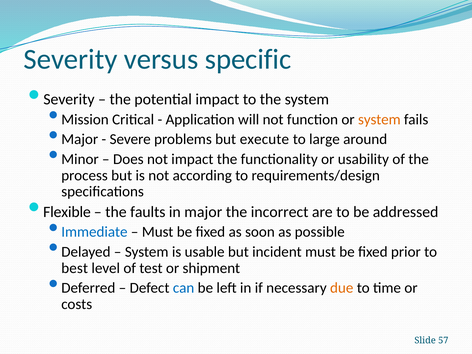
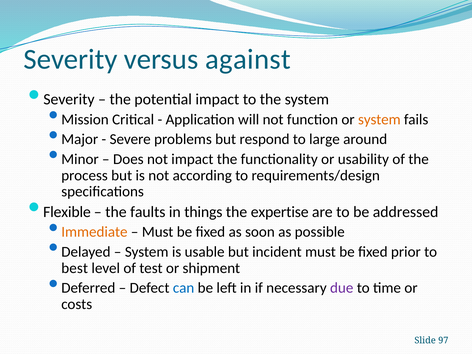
specific: specific -> against (248, 59)
execute: execute -> respond (265, 139)
in major: major -> things (203, 212)
incorrect: incorrect -> expertise (280, 212)
Immediate colour: blue -> orange (94, 232)
due colour: orange -> purple (342, 288)
57: 57 -> 97 (443, 341)
